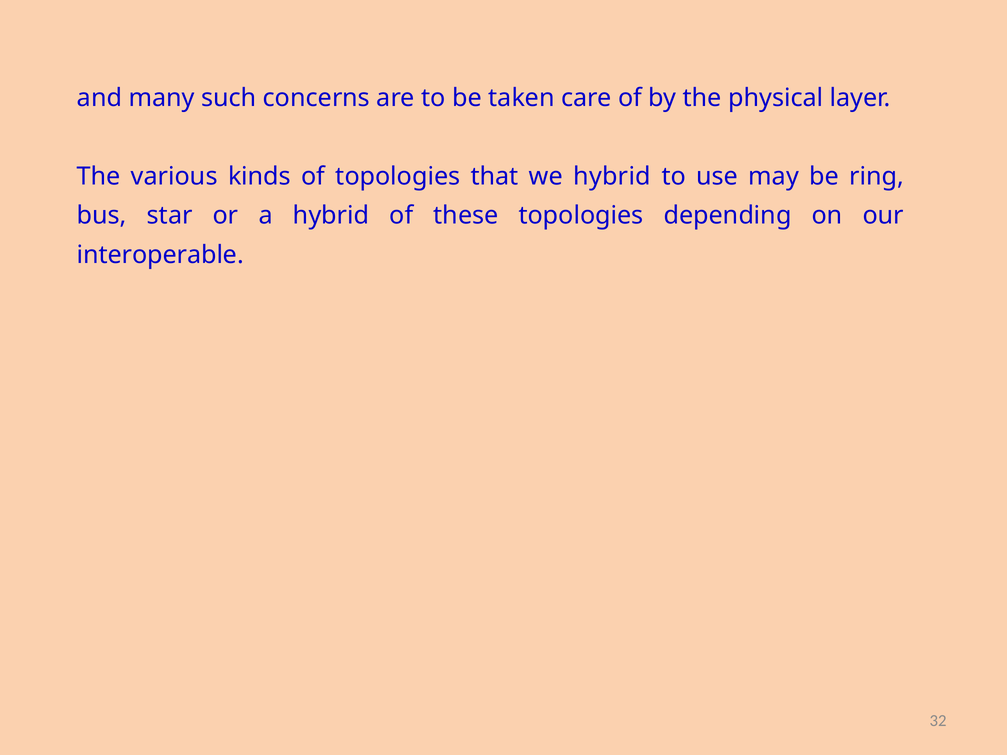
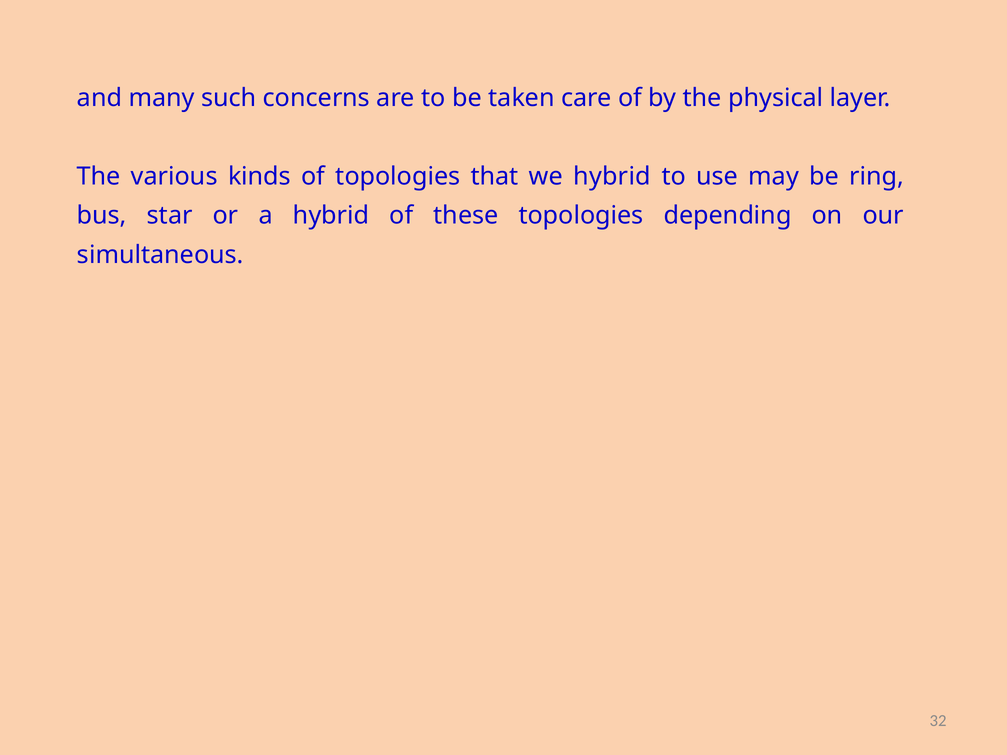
interoperable: interoperable -> simultaneous (160, 255)
